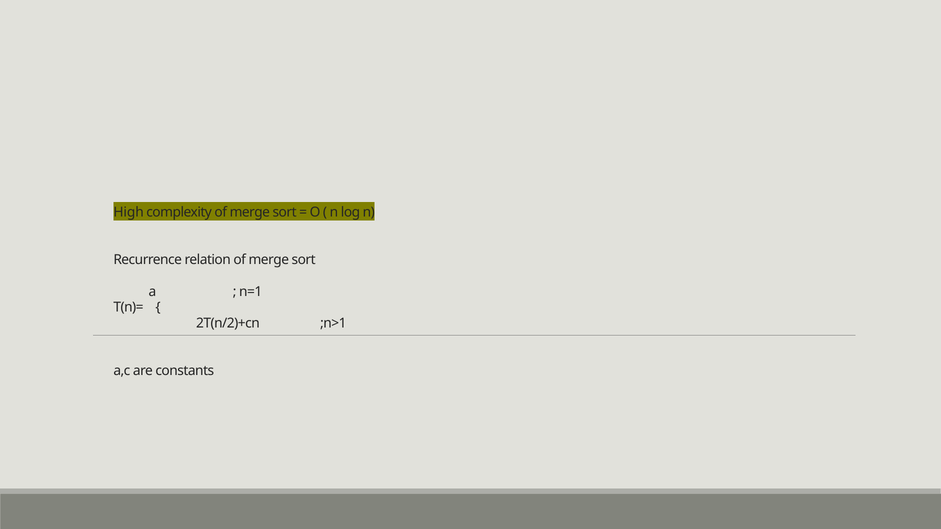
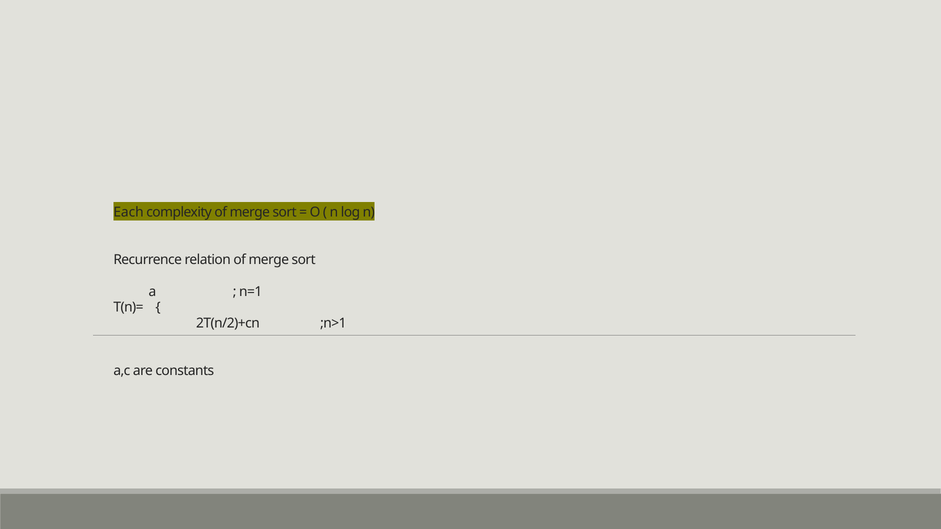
High: High -> Each (129, 212)
